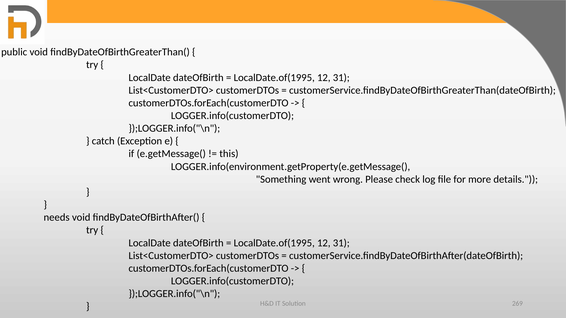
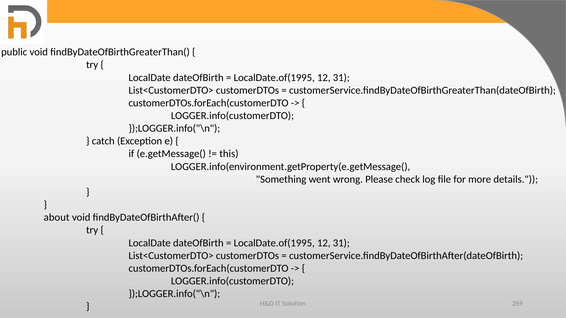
needs: needs -> about (57, 218)
